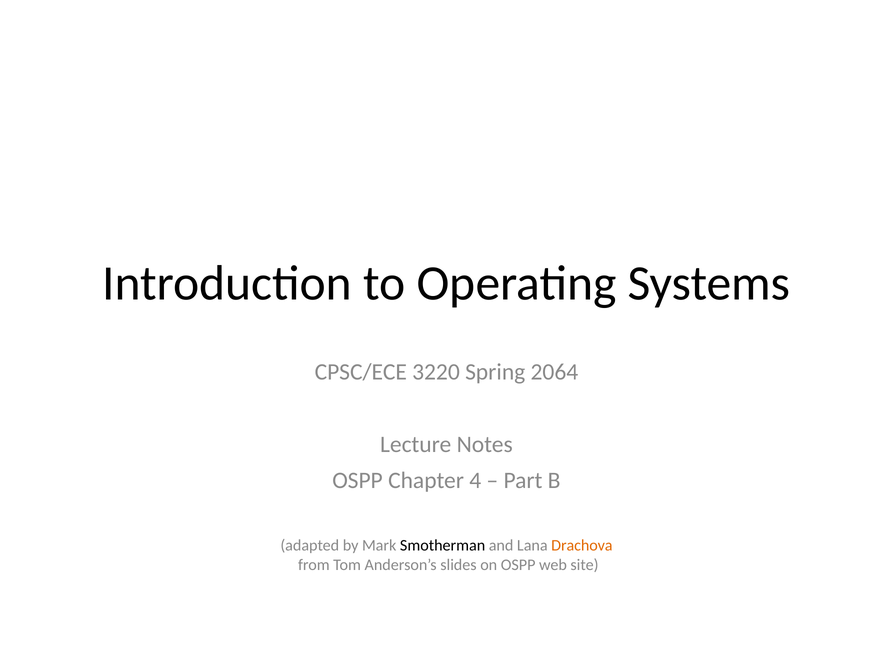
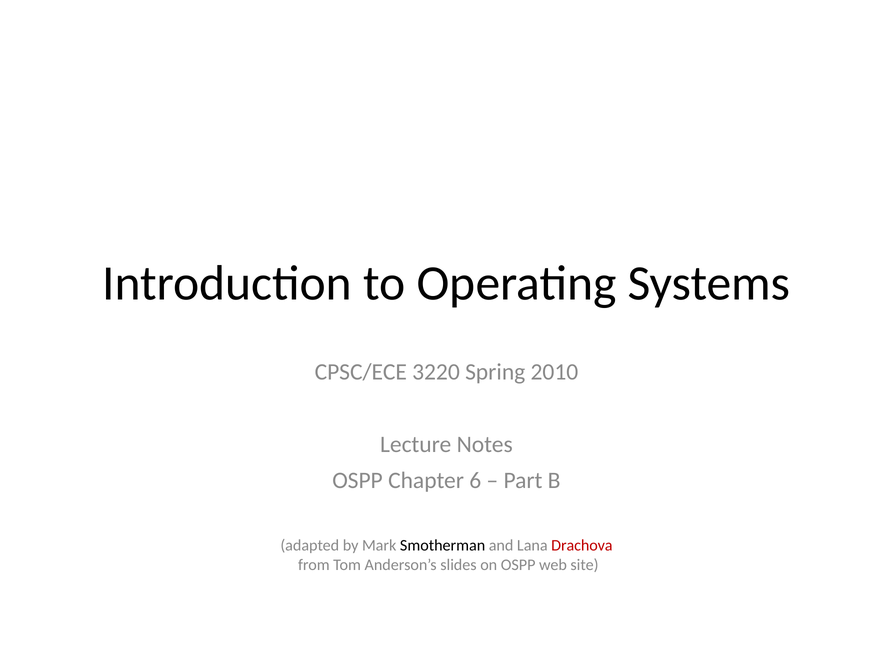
2064: 2064 -> 2010 (554, 372)
4: 4 -> 6 (475, 480)
Drachova colour: orange -> red (582, 545)
